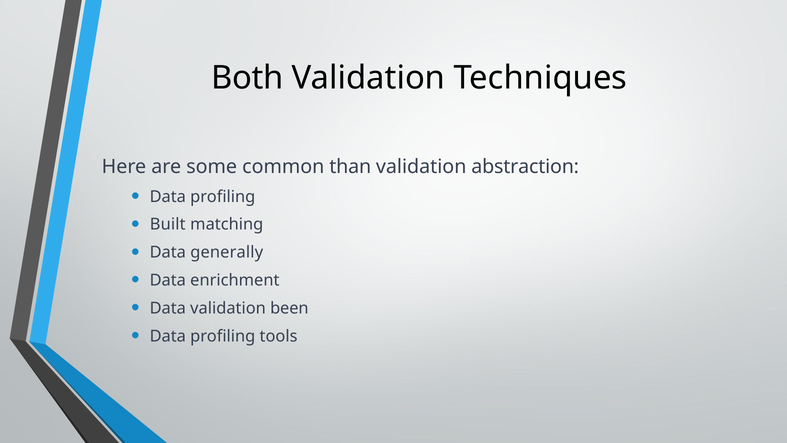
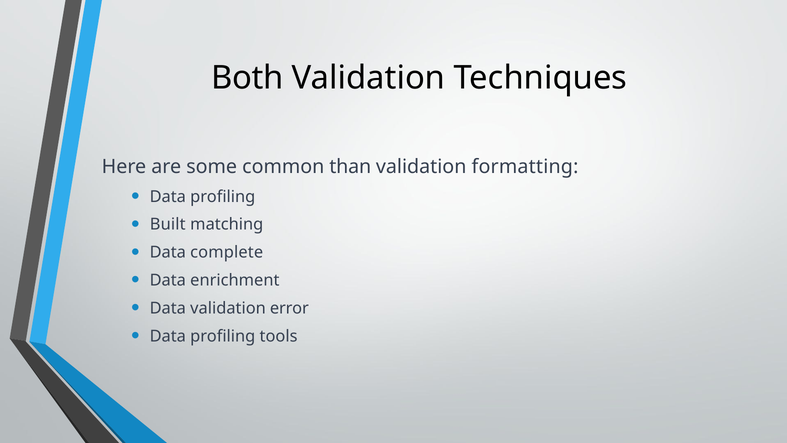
abstraction: abstraction -> formatting (525, 167)
generally: generally -> complete (227, 252)
been: been -> error (289, 308)
